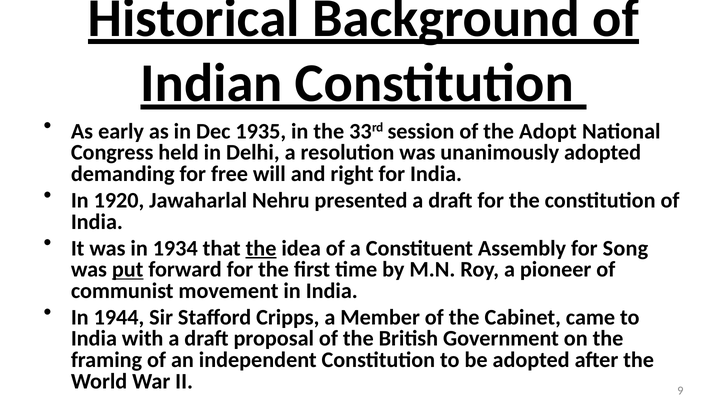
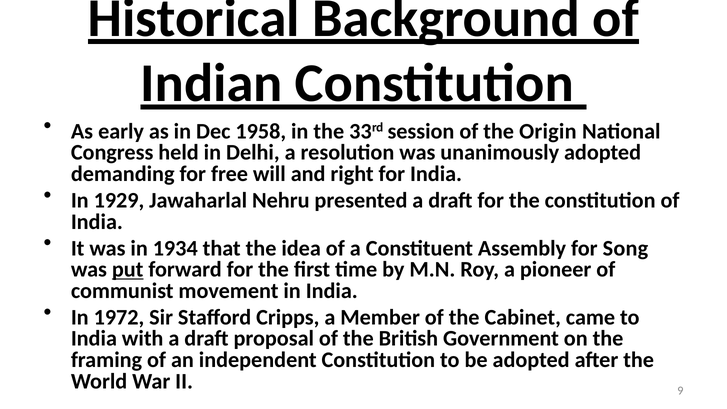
1935: 1935 -> 1958 (261, 131)
Adopt: Adopt -> Origin (548, 131)
1920: 1920 -> 1929 (119, 200)
the underline: present -> none (261, 248)
1944: 1944 -> 1972 (119, 317)
